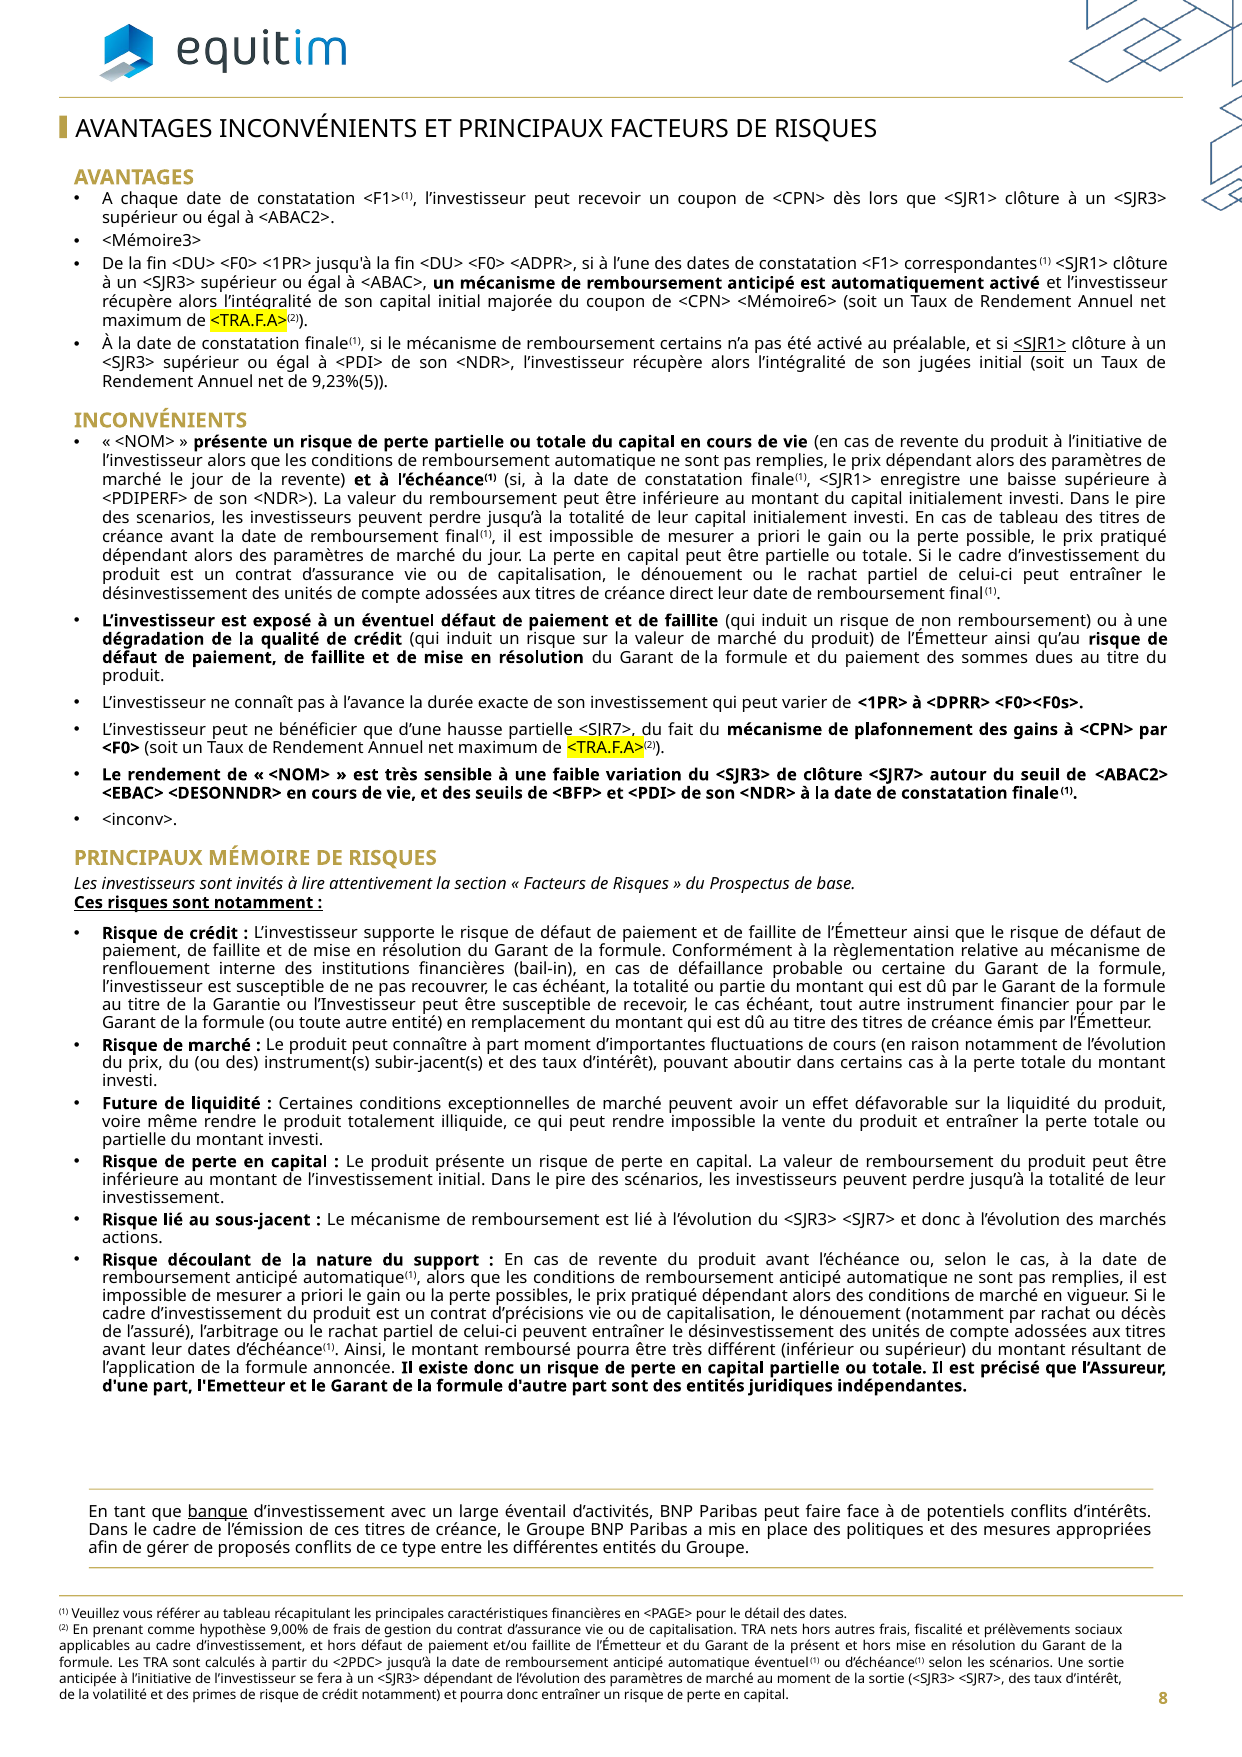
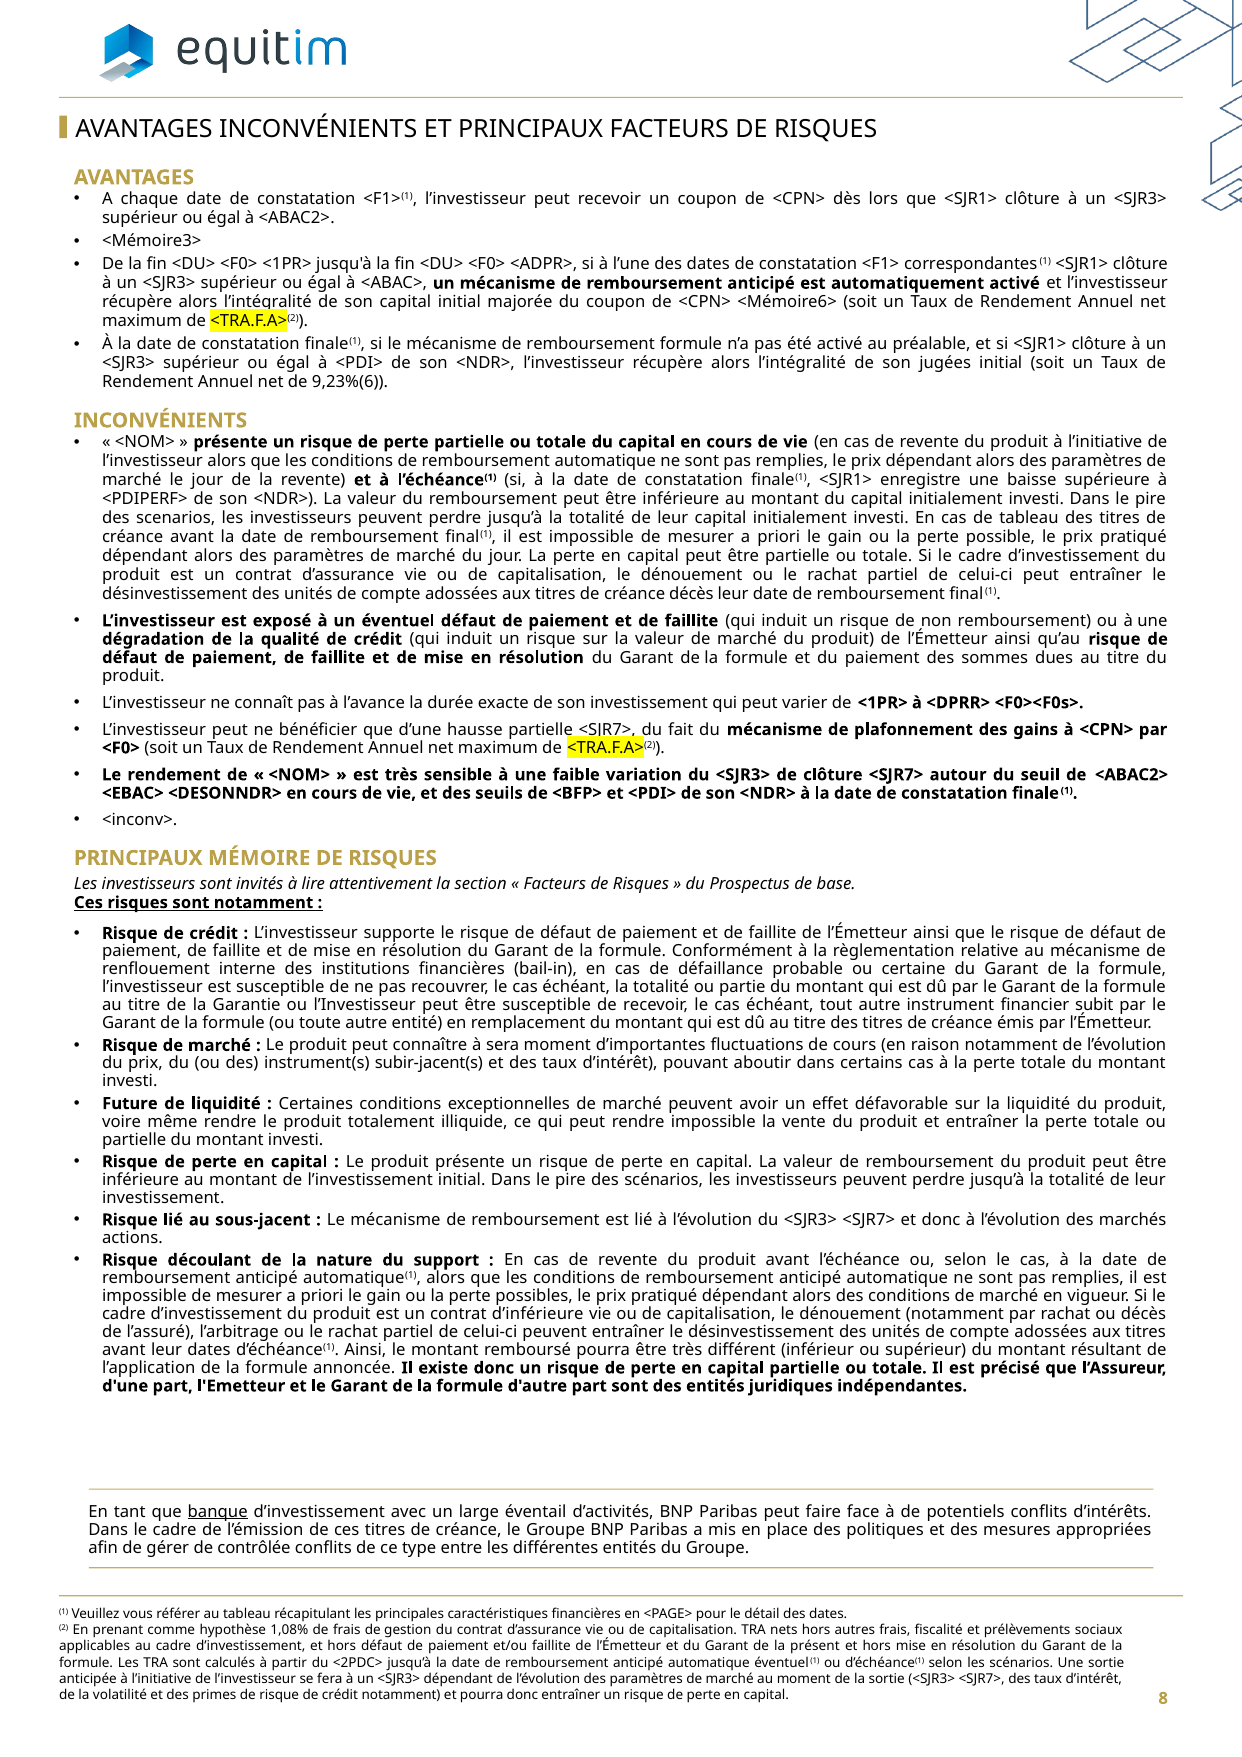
remboursement certains: certains -> formule (691, 344)
<SJR1> underline: present -> none (1040, 344)
9,23%(5: 9,23%(5 -> 9,23%(6 (350, 382)
créance direct: direct -> décès (691, 594)
financier pour: pour -> subit (1094, 1005)
à part: part -> sera (503, 1045)
d’précisions: d’précisions -> d’inférieure (538, 1314)
proposés: proposés -> contrôlée (254, 1547)
9,00%: 9,00% -> 1,08% (289, 1630)
